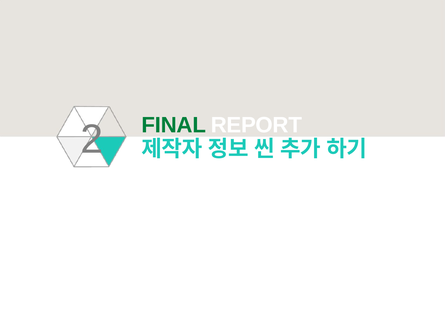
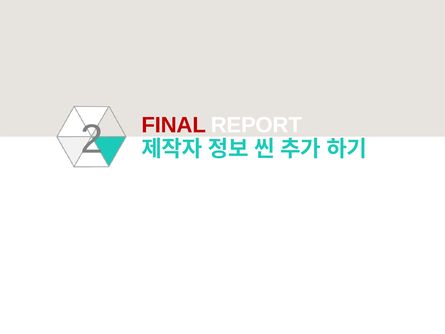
FINAL colour: green -> red (174, 125)
